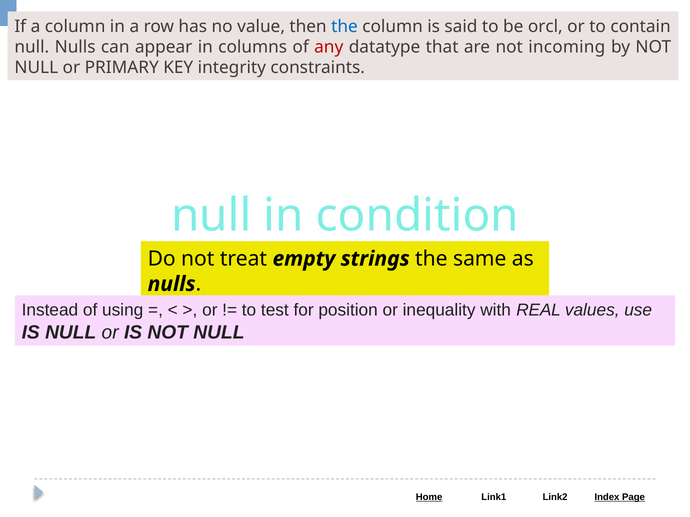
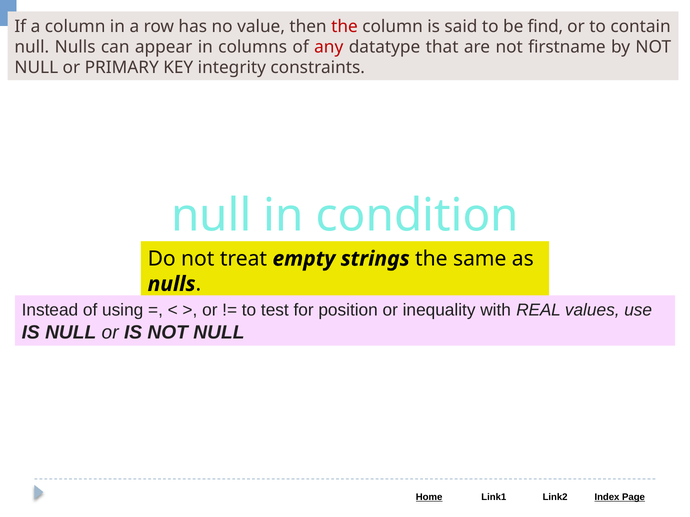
the colour: blue -> red (344, 26)
orcl: orcl -> find (545, 26)
incoming: incoming -> firstname (567, 47)
